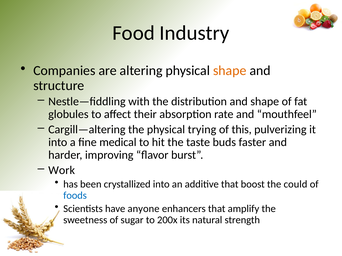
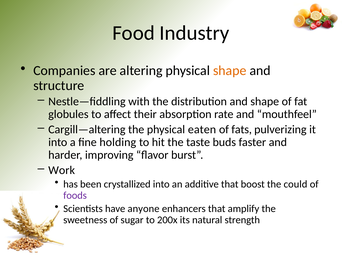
trying: trying -> eaten (202, 130)
this: this -> fats (242, 130)
medical: medical -> holding (118, 143)
foods colour: blue -> purple (75, 196)
